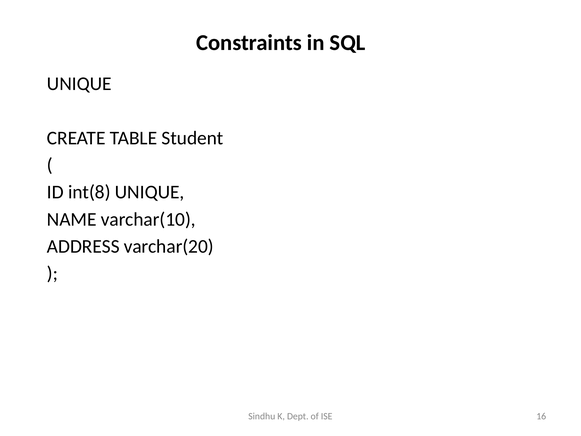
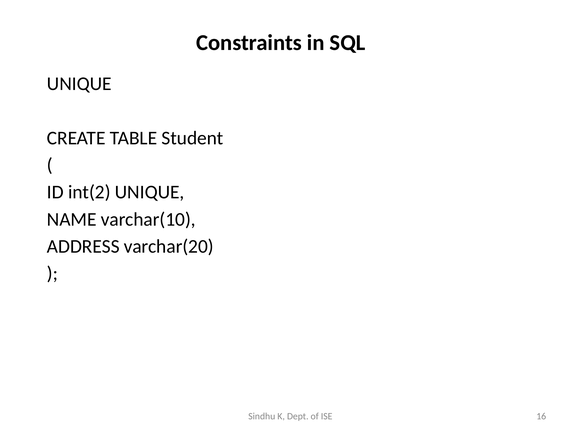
int(8: int(8 -> int(2 (89, 192)
